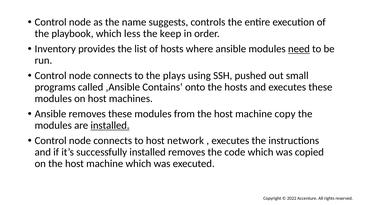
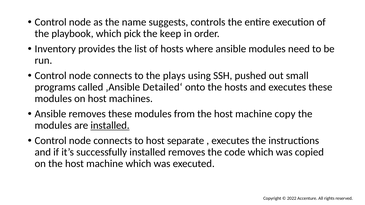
less: less -> pick (132, 34)
need underline: present -> none (299, 49)
Contains‘: Contains‘ -> Detailed‘ (162, 87)
network: network -> separate (186, 141)
